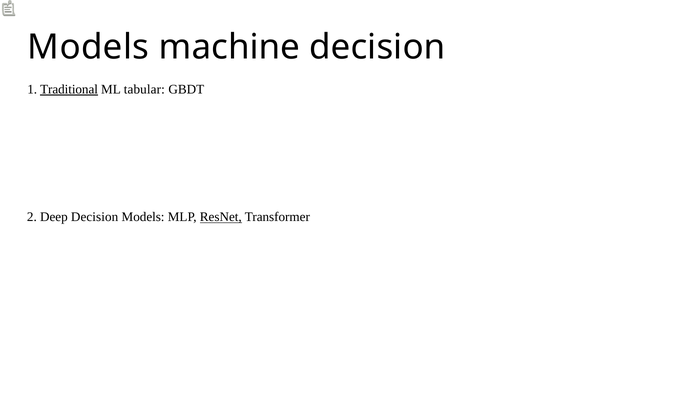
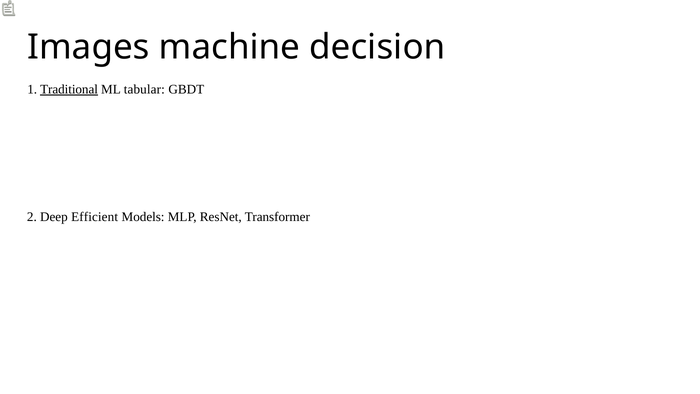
Models: Models -> Images (89, 47)
Deep Decision: Decision -> Efficient (95, 217)
ResNet underline: present -> none (221, 217)
